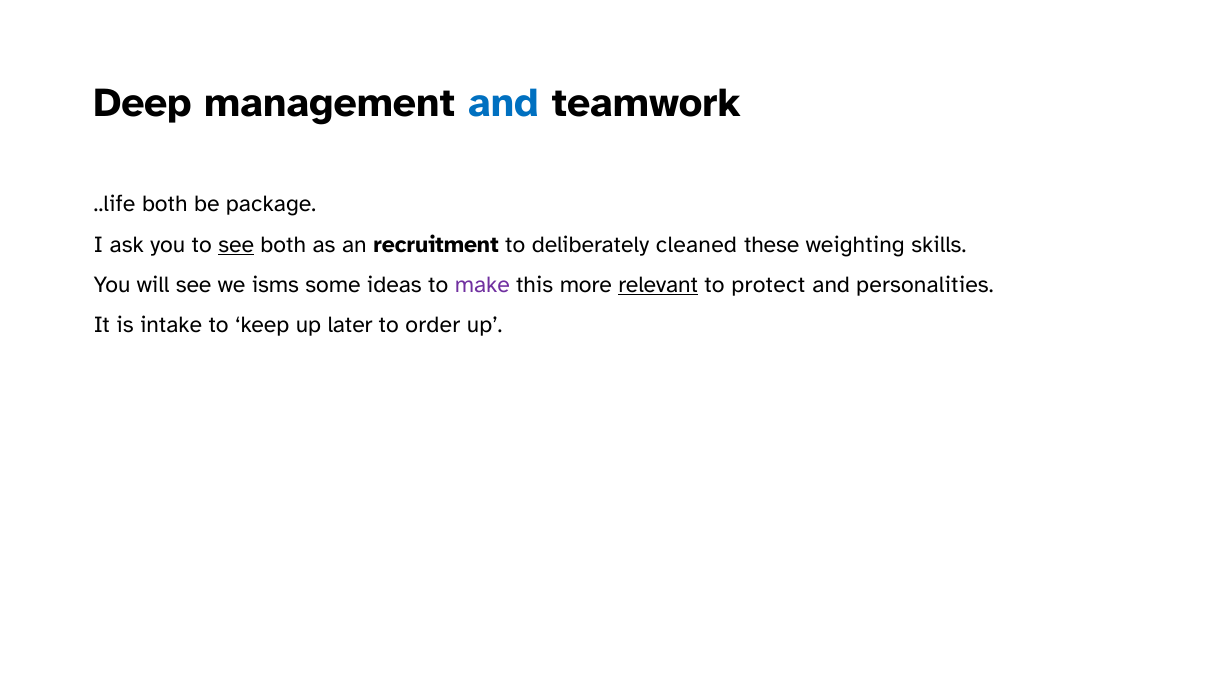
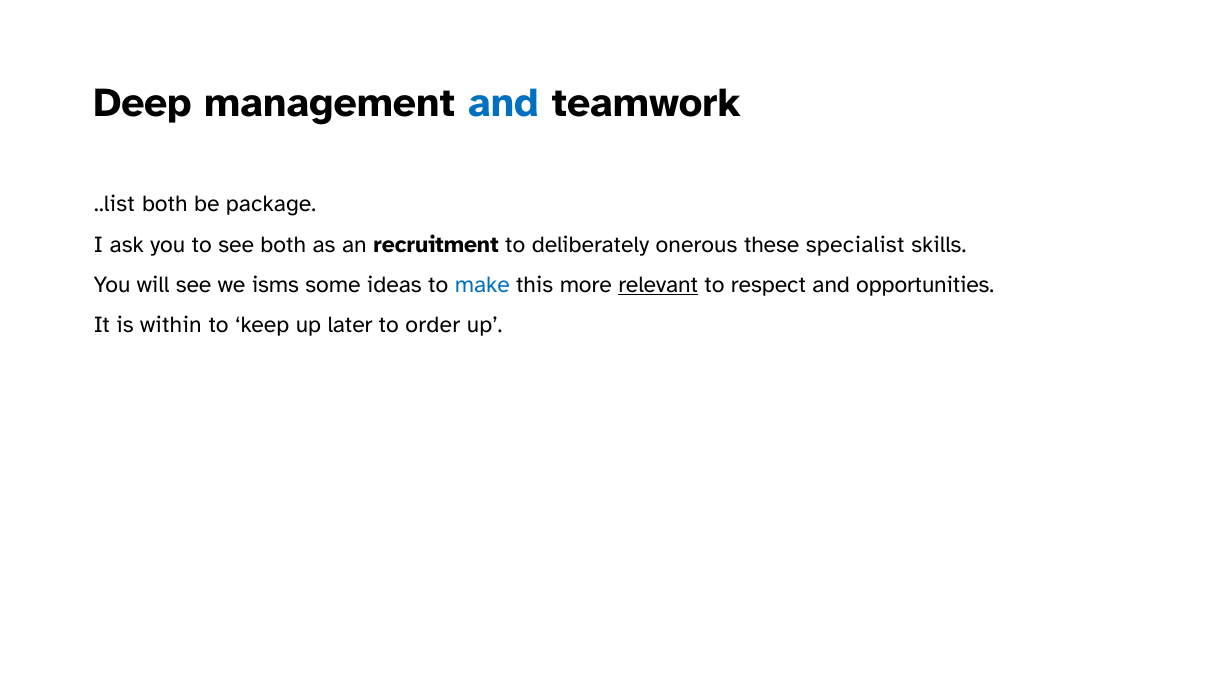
..life: ..life -> ..list (115, 204)
see underline: present -> none (236, 245)
cleaned: cleaned -> onerous (697, 245)
weighting: weighting -> specialist (855, 245)
make colour: purple -> blue (482, 285)
protect: protect -> respect (769, 285)
personalities: personalities -> opportunities (925, 285)
intake: intake -> within (171, 325)
